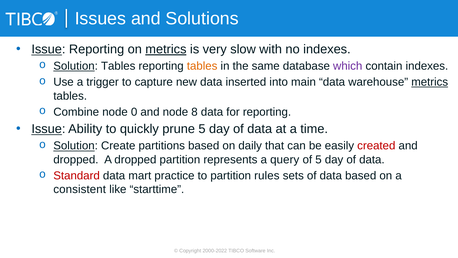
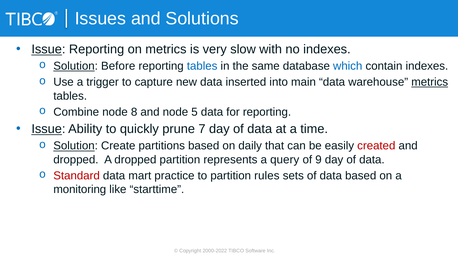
metrics underline: present -> none (166, 49)
Solution Tables: Tables -> Before (118, 66)
tables colour: orange -> blue (202, 66)
which colour: purple -> blue (348, 66)
0: 0 -> 8 (134, 112)
8: 8 -> 5 (194, 112)
prune 5: 5 -> 7 (202, 129)
of 5: 5 -> 9 (318, 159)
consistent: consistent -> monitoring (80, 189)
